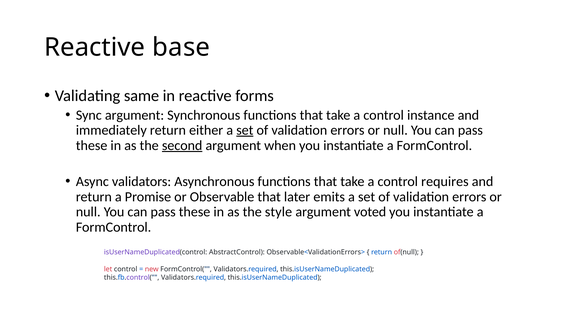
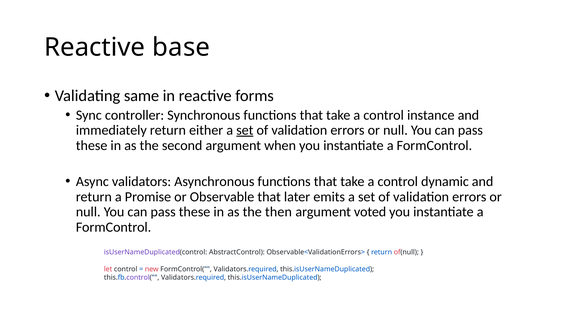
Sync argument: argument -> controller (135, 115)
second underline: present -> none (182, 145)
requires: requires -> dynamic (445, 182)
style: style -> then (278, 212)
